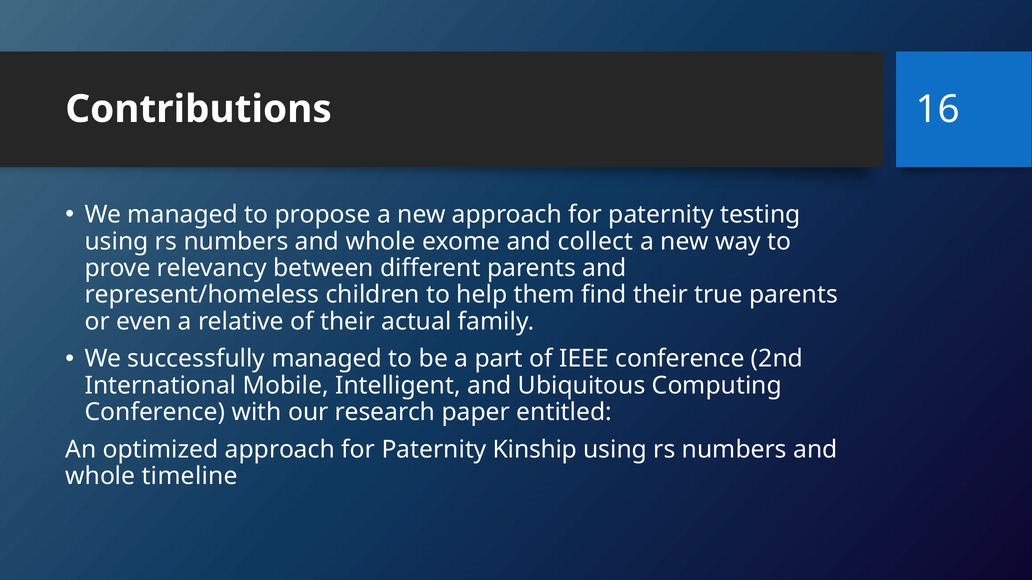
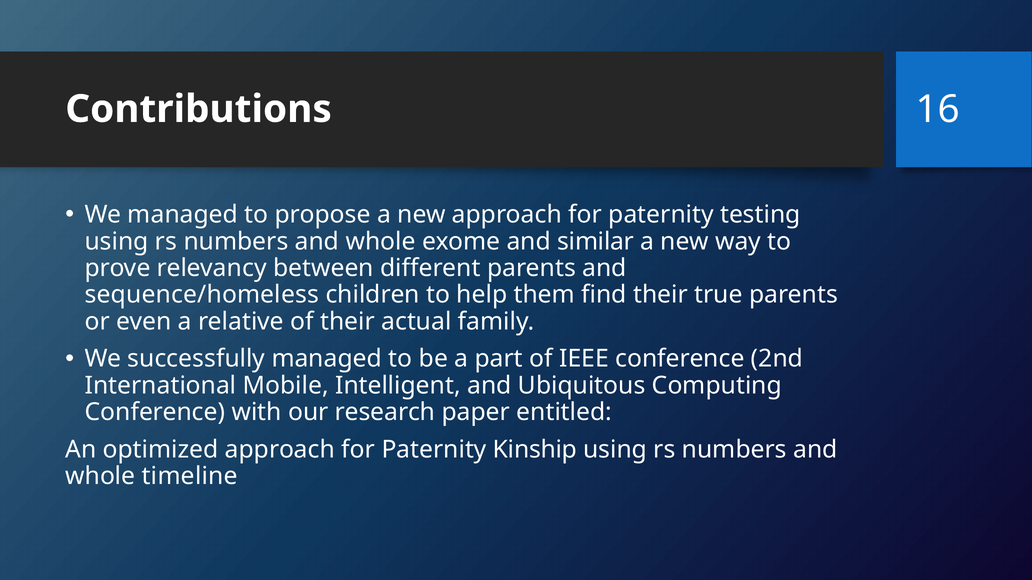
collect: collect -> similar (596, 242)
represent/homeless: represent/homeless -> sequence/homeless (202, 295)
